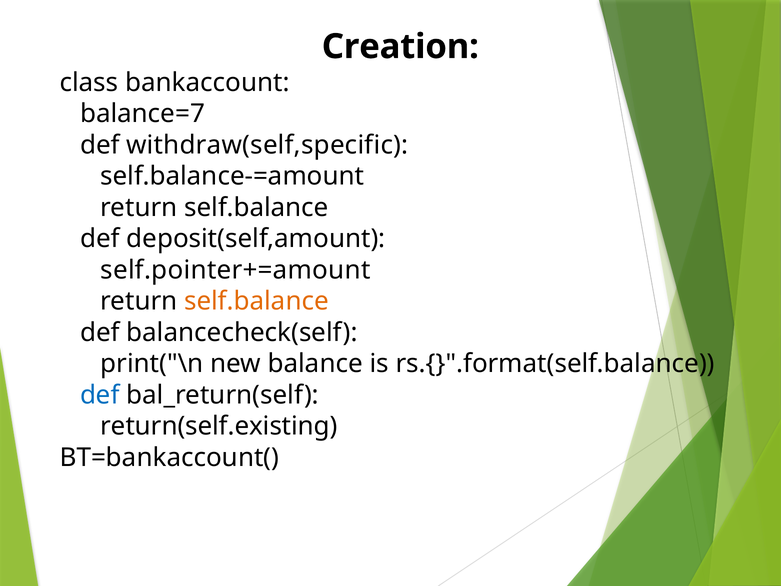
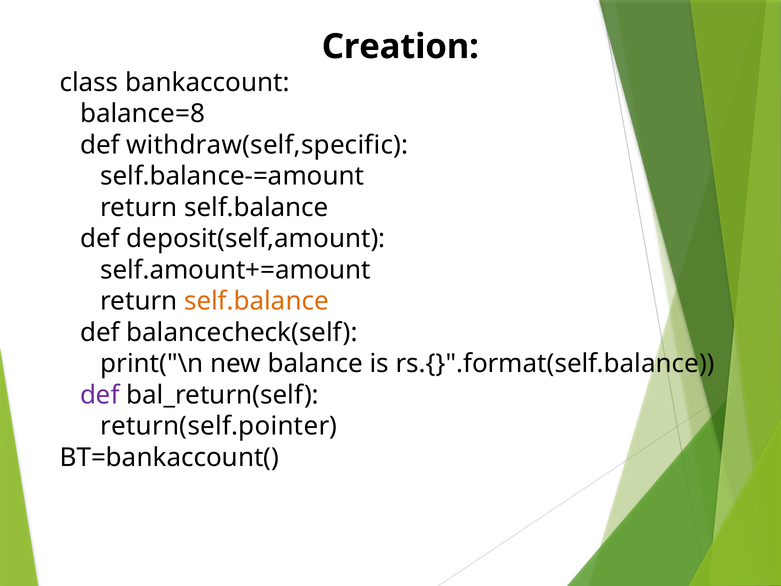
balance=7: balance=7 -> balance=8 (142, 114)
self.pointer+=amount: self.pointer+=amount -> self.amount+=amount (236, 270)
def colour: blue -> purple (100, 395)
return(self.existing: return(self.existing -> return(self.pointer (219, 426)
